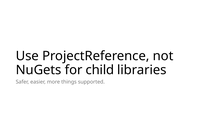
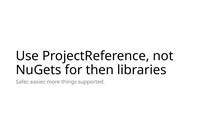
child: child -> then (100, 70)
